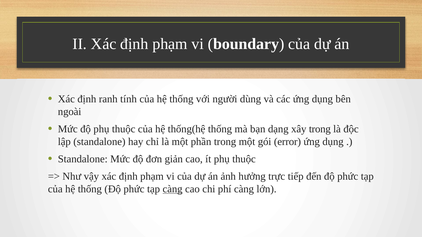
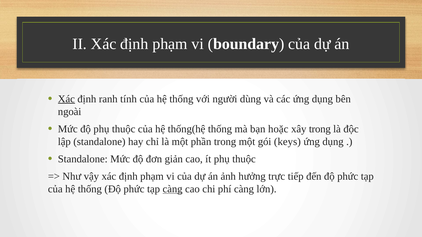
Xác underline: none -> present (66, 99)
dạng: dạng -> hoặc (278, 129)
error: error -> keys (287, 142)
